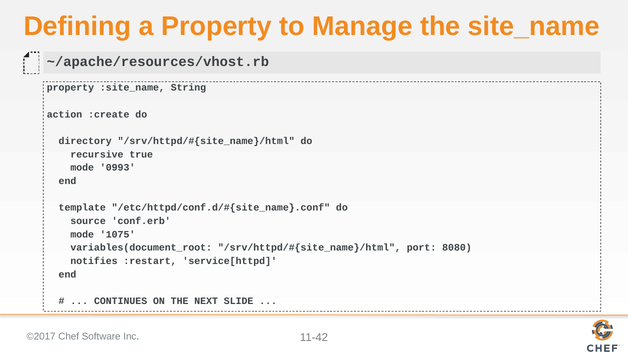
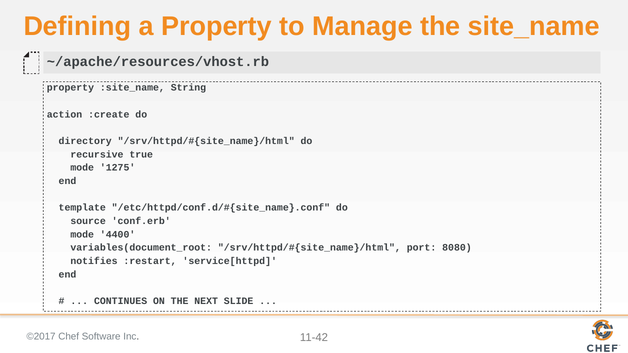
0993: 0993 -> 1275 (118, 168)
1075: 1075 -> 4400 (118, 235)
